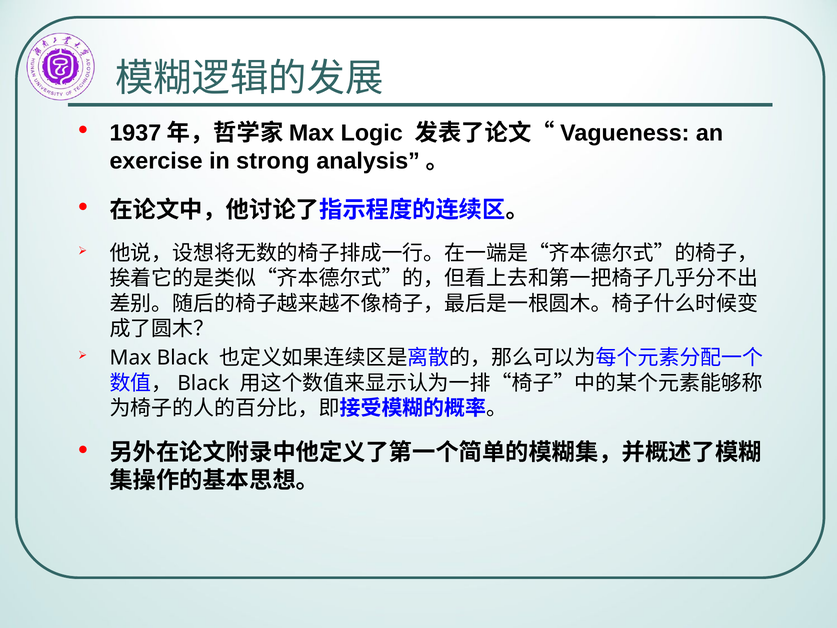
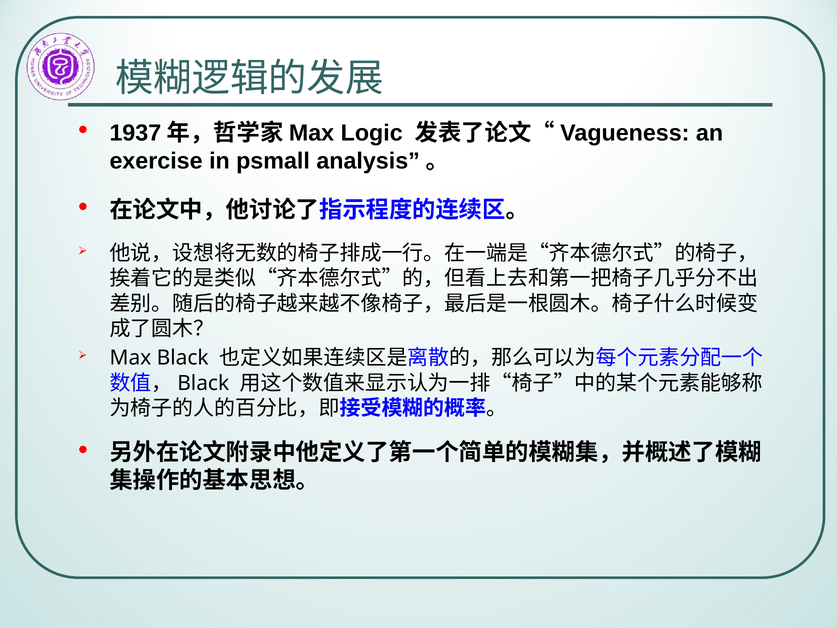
strong: strong -> psmall (273, 161)
